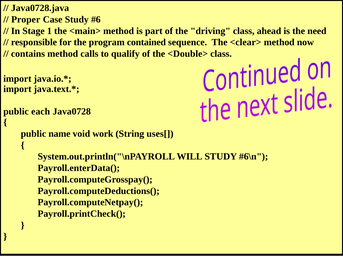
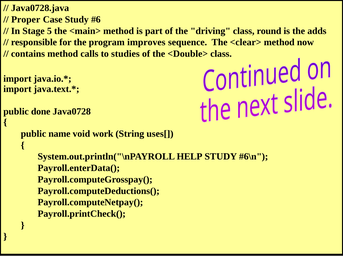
1: 1 -> 5 (49, 31)
ahead: ahead -> round (269, 31)
need: need -> adds (317, 31)
contained: contained -> improves (146, 42)
qualify: qualify -> studies (125, 54)
each: each -> done (41, 112)
WILL: WILL -> HELP (190, 157)
